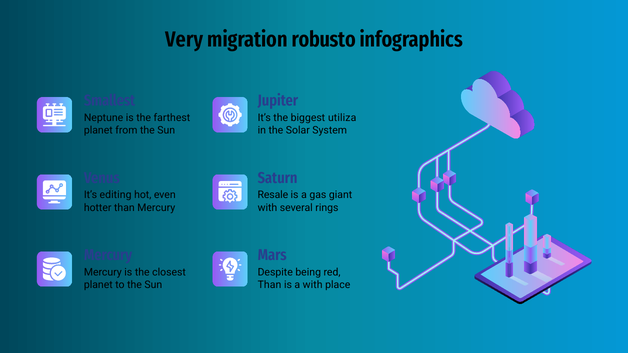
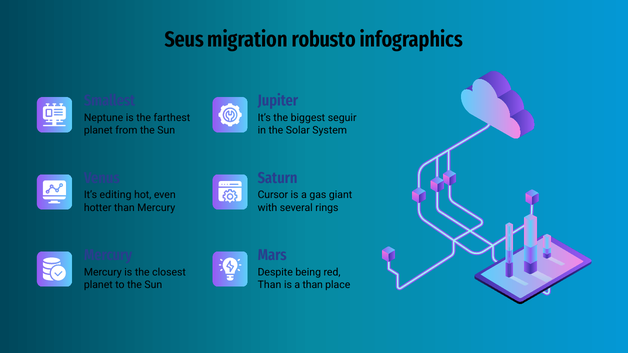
Very: Very -> Seus (184, 40)
utiliza: utiliza -> seguir (342, 118)
Resale: Resale -> Cursor (273, 195)
a with: with -> than (313, 285)
